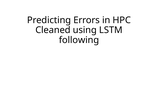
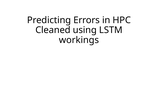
following: following -> workings (79, 40)
